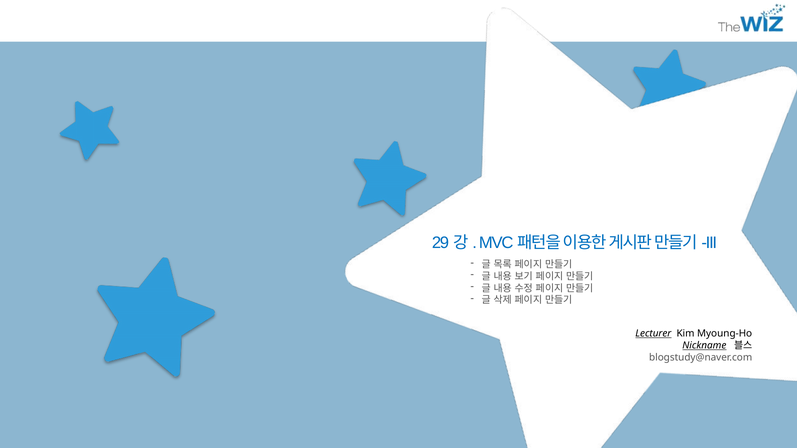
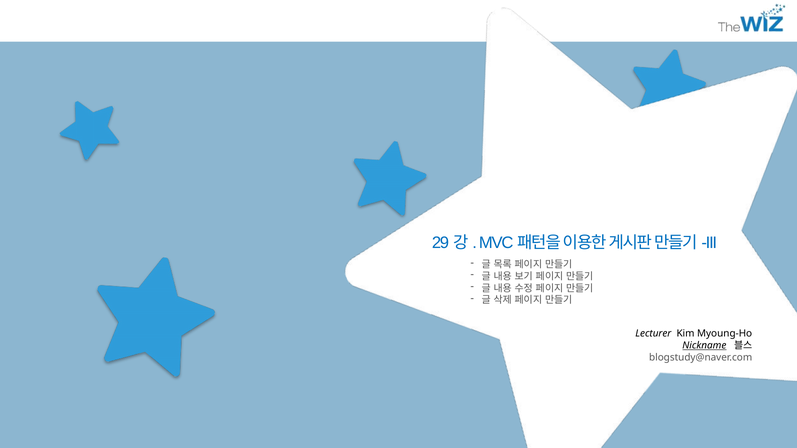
Lecturer underline: present -> none (653, 334)
